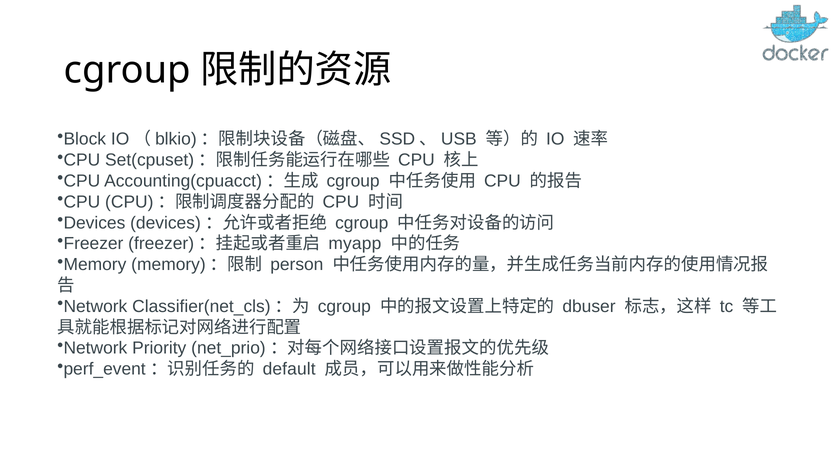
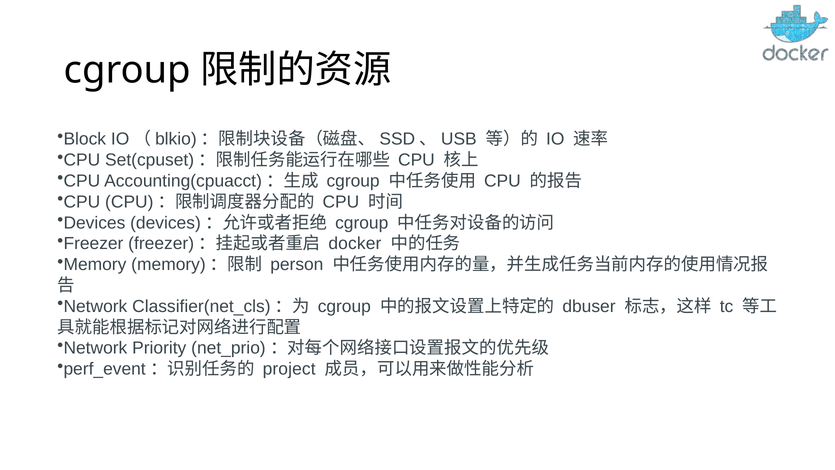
myapp: myapp -> docker (355, 244)
default: default -> project (289, 369)
